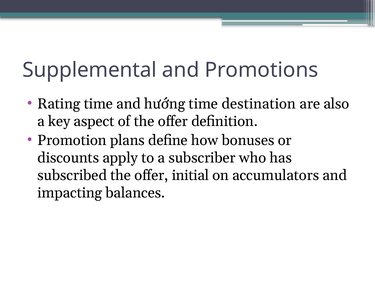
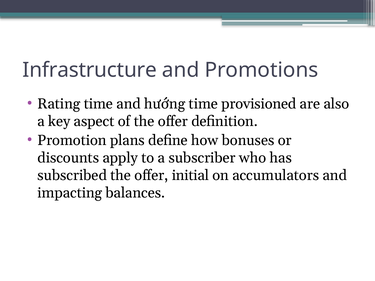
Supplemental: Supplemental -> Infrastructure (90, 70)
destination: destination -> provisioned (259, 104)
